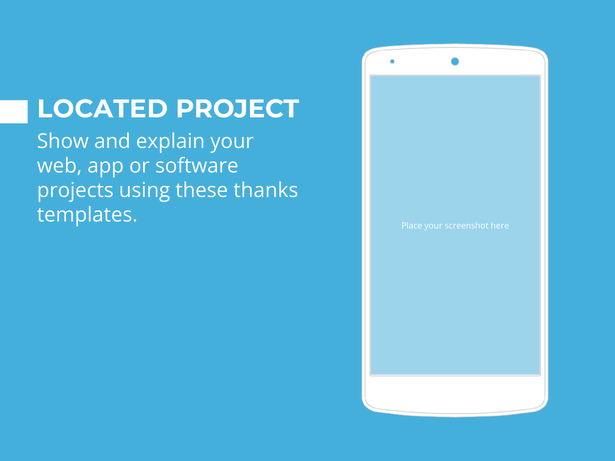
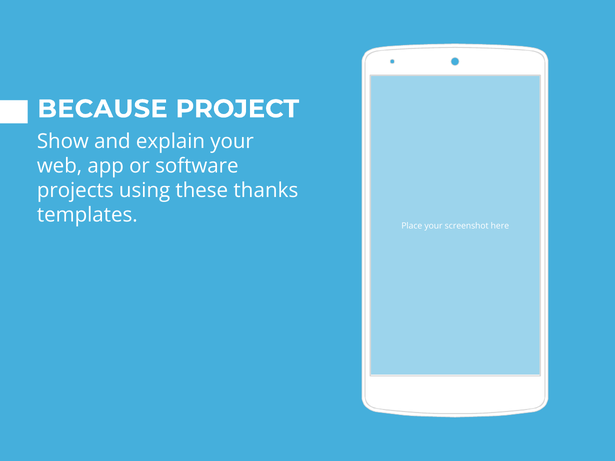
LOCATED: LOCATED -> BECAUSE (102, 109)
